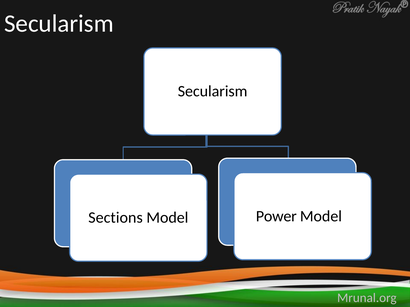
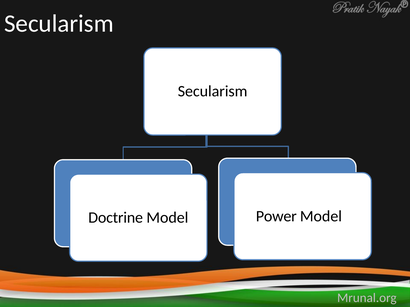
Sections: Sections -> Doctrine (116, 218)
